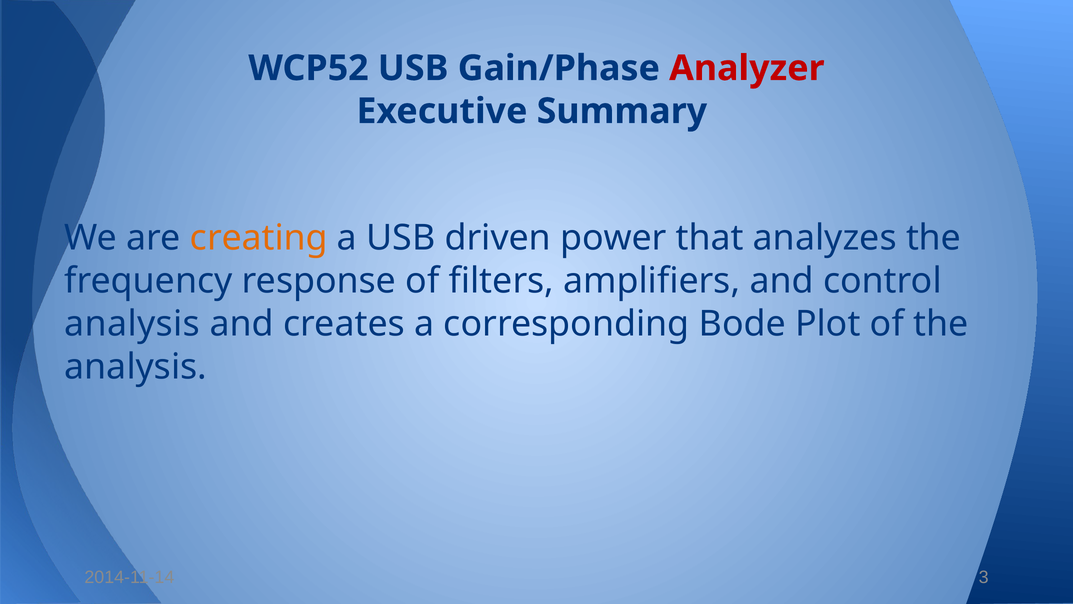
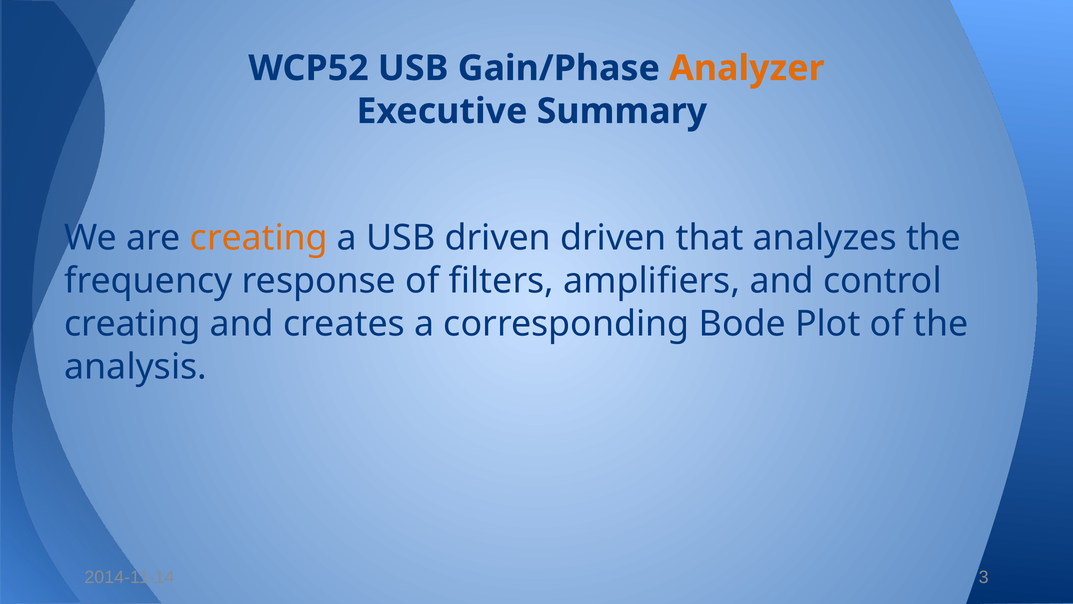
Analyzer colour: red -> orange (747, 68)
driven power: power -> driven (613, 238)
analysis: analysis -> creating (133, 324)
